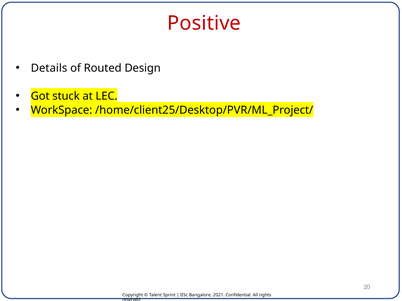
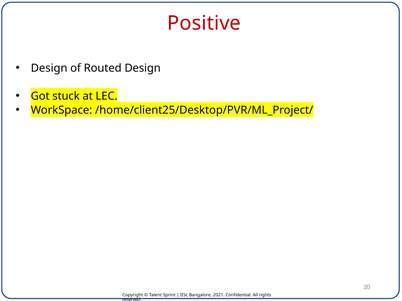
Details: Details -> Design (49, 68)
